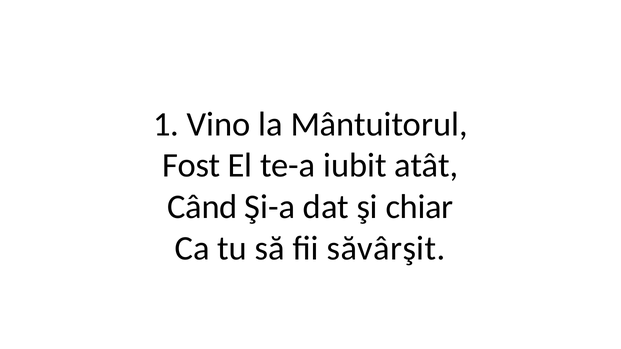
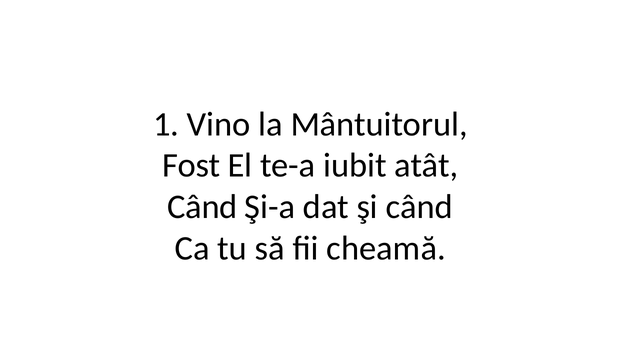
şi chiar: chiar -> când (419, 207)
săvârşit: săvârşit -> cheamă (386, 248)
